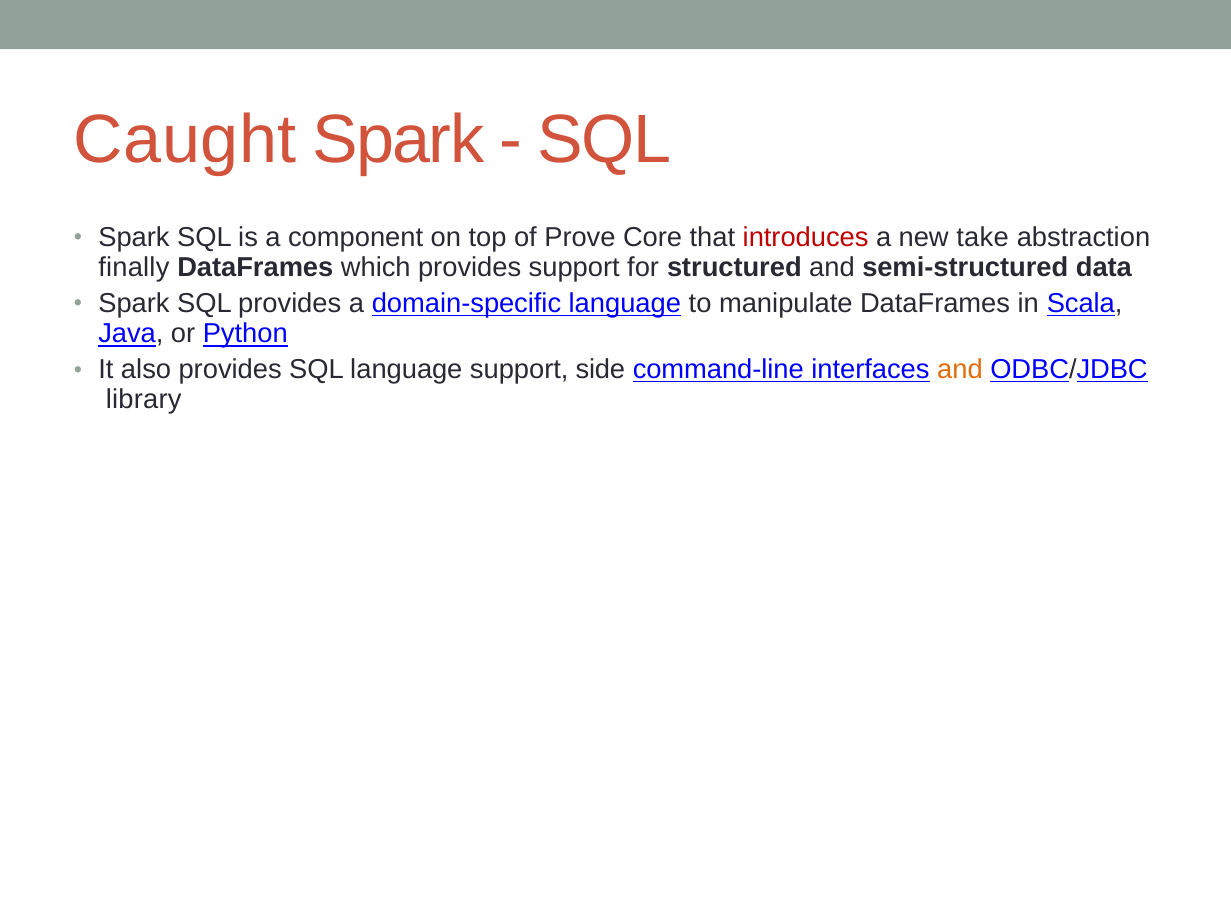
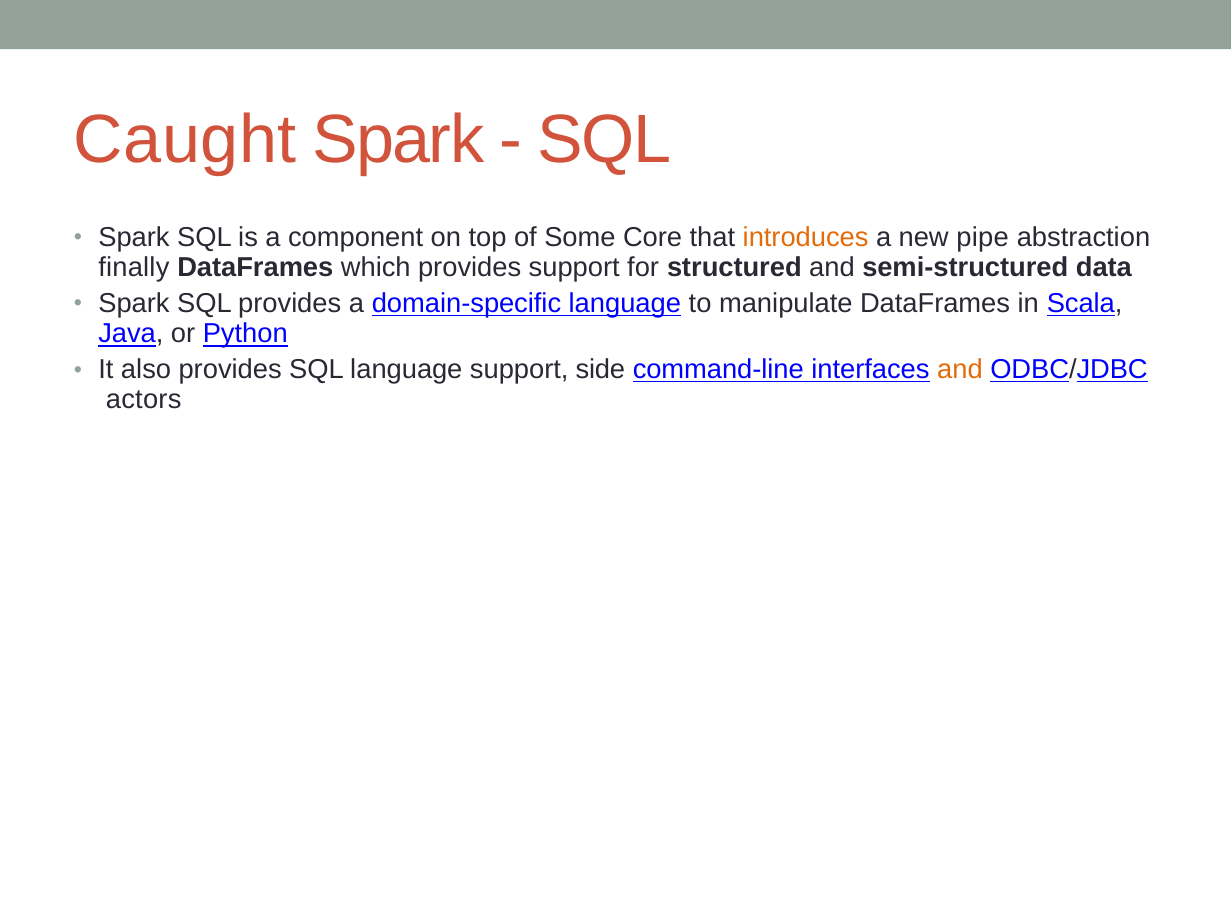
Prove: Prove -> Some (580, 237)
introduces colour: red -> orange (806, 237)
take: take -> pipe (983, 237)
library: library -> actors (144, 400)
